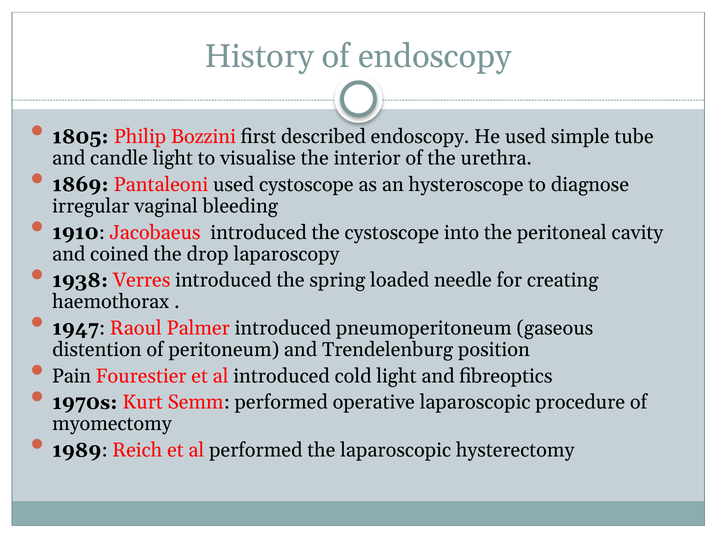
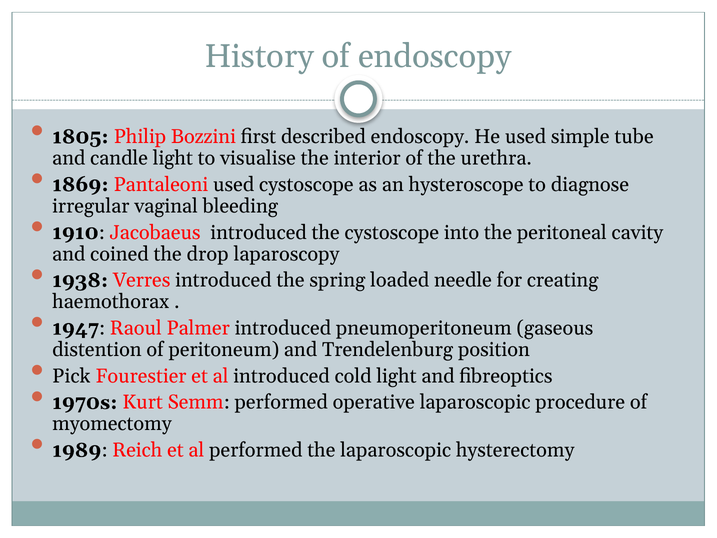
Pain: Pain -> Pick (71, 376)
